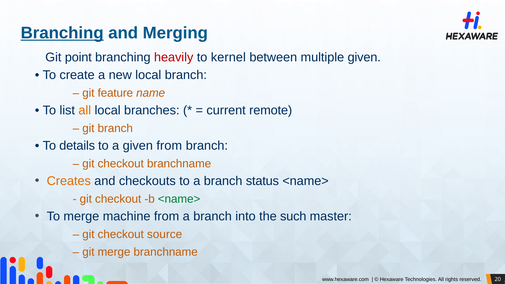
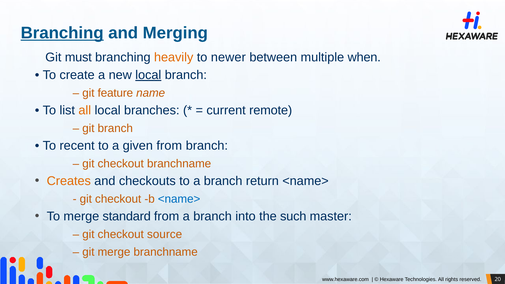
point: point -> must (78, 57)
heavily colour: red -> orange (174, 57)
kernel: kernel -> newer (228, 57)
multiple given: given -> when (364, 57)
local underline: none -> present (148, 75)
details: details -> recent (77, 146)
status: status -> return (262, 181)
<name> colour: green -> blue (179, 199)
machine: machine -> standard (127, 216)
